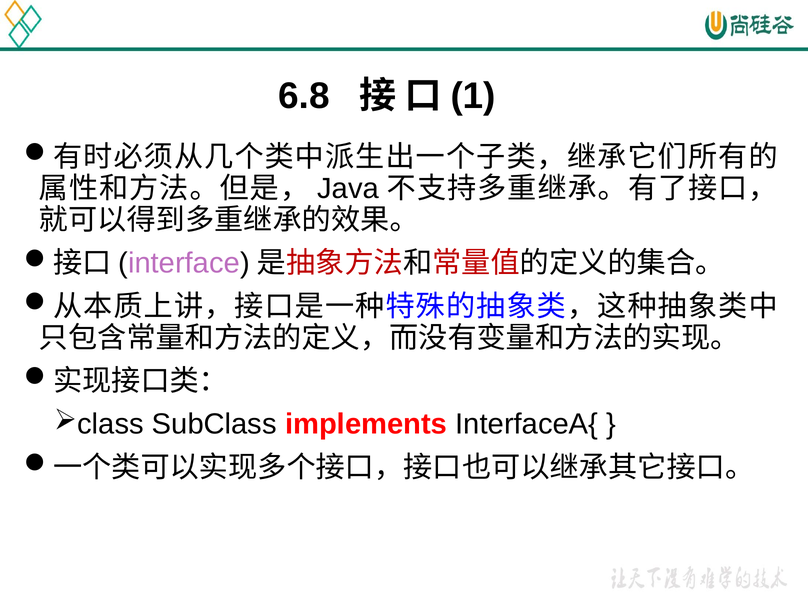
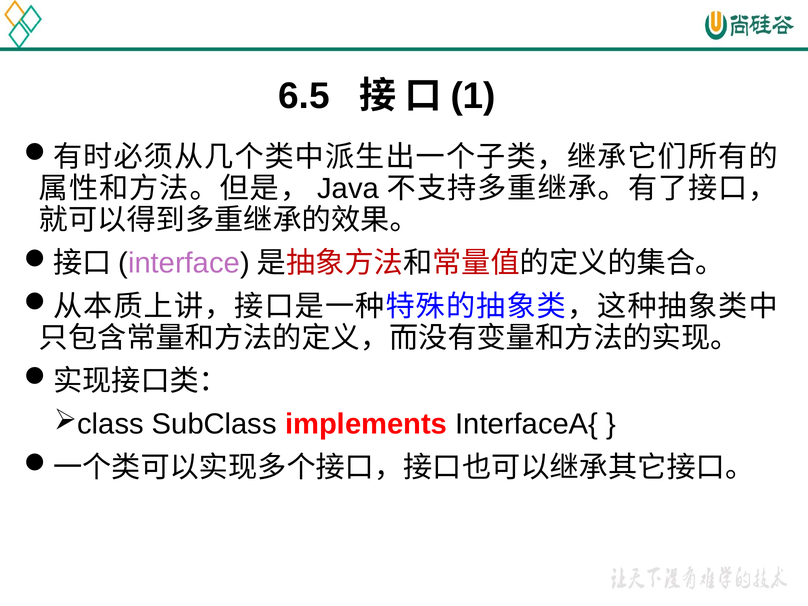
6.8: 6.8 -> 6.5 (304, 96)
